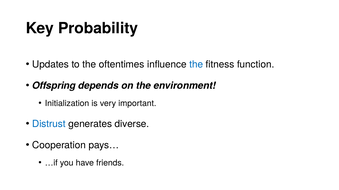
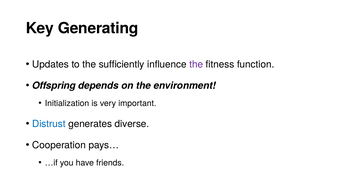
Probability: Probability -> Generating (98, 28)
oftentimes: oftentimes -> sufficiently (122, 65)
the colour: blue -> purple (196, 65)
